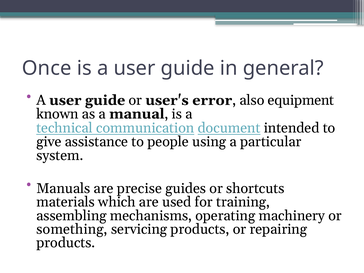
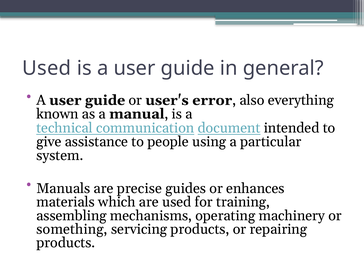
Once: Once -> Used (47, 68)
equipment: equipment -> everything (301, 100)
shortcuts: shortcuts -> enhances (255, 188)
